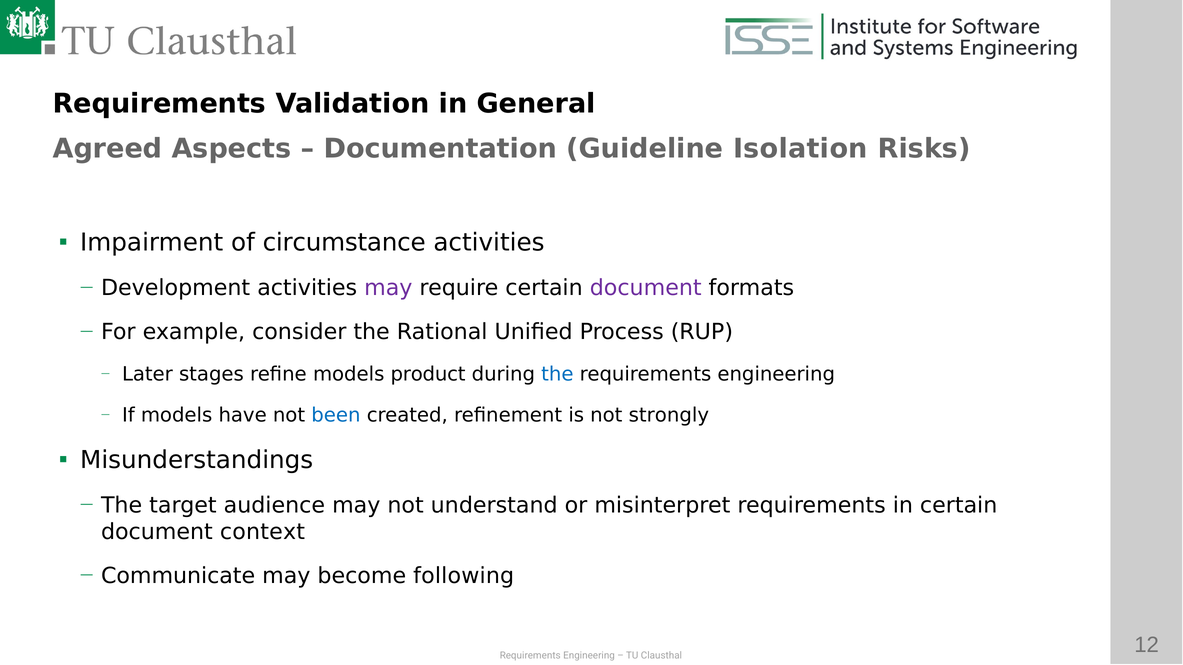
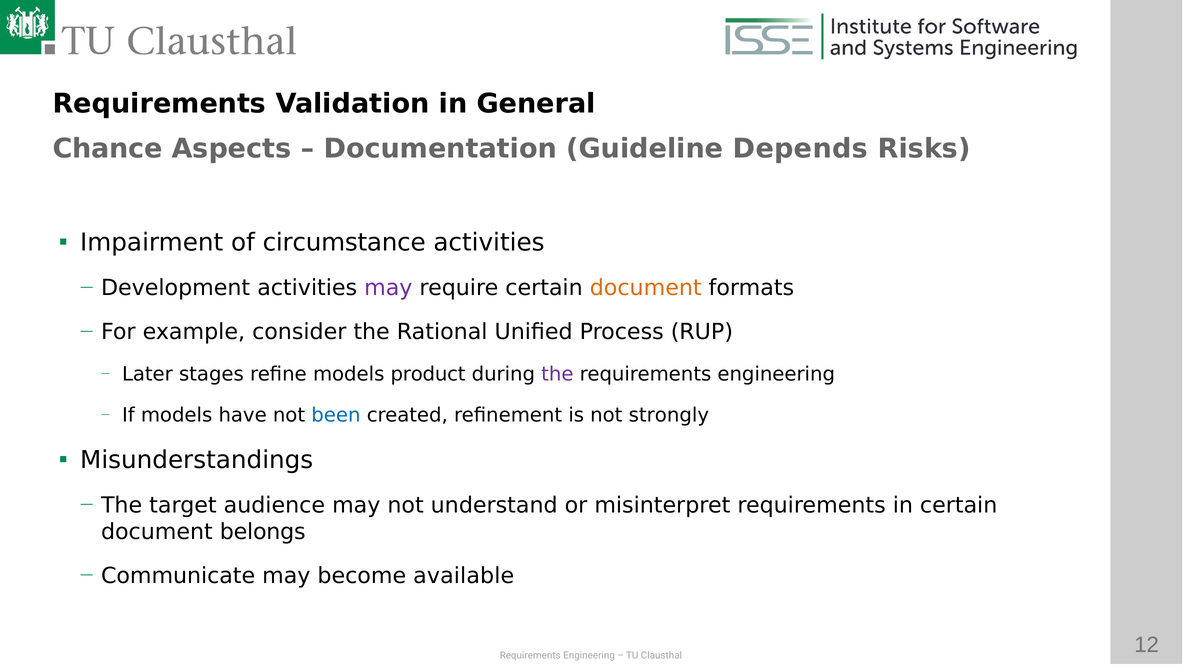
Agreed: Agreed -> Chance (108, 149)
Isolation: Isolation -> Depends (800, 149)
document colour: purple -> orange (646, 288)
the colour: blue -> purple (557, 375)
context: context -> belongs (263, 532)
following: following -> available (464, 576)
